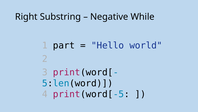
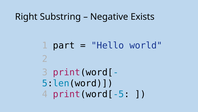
While: While -> Exists (143, 17)
